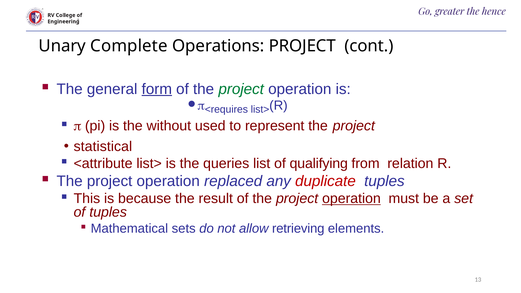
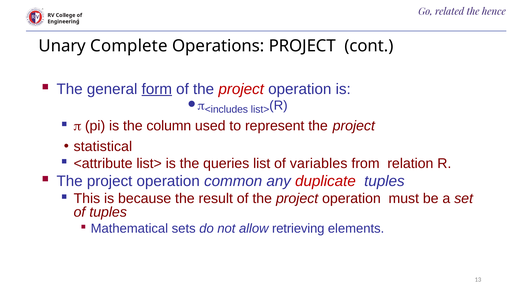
greater: greater -> related (450, 12)
project colour: green -> red (241, 89)
<requires: <requires -> <includes (226, 109)
without: without -> column (169, 126)
qualifying: qualifying -> variables (319, 164)
replaced: replaced -> common (233, 181)
operation underline: present -> none (351, 199)
